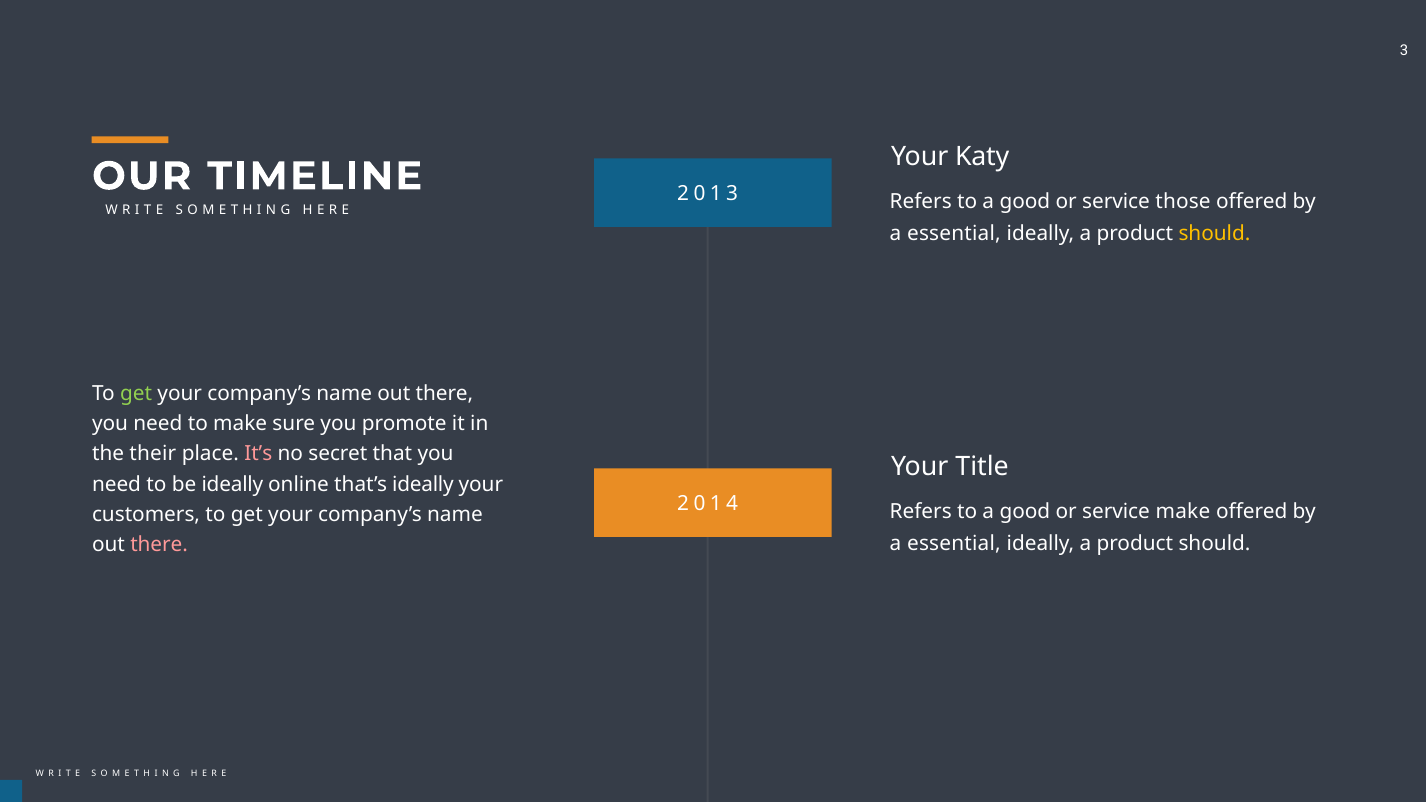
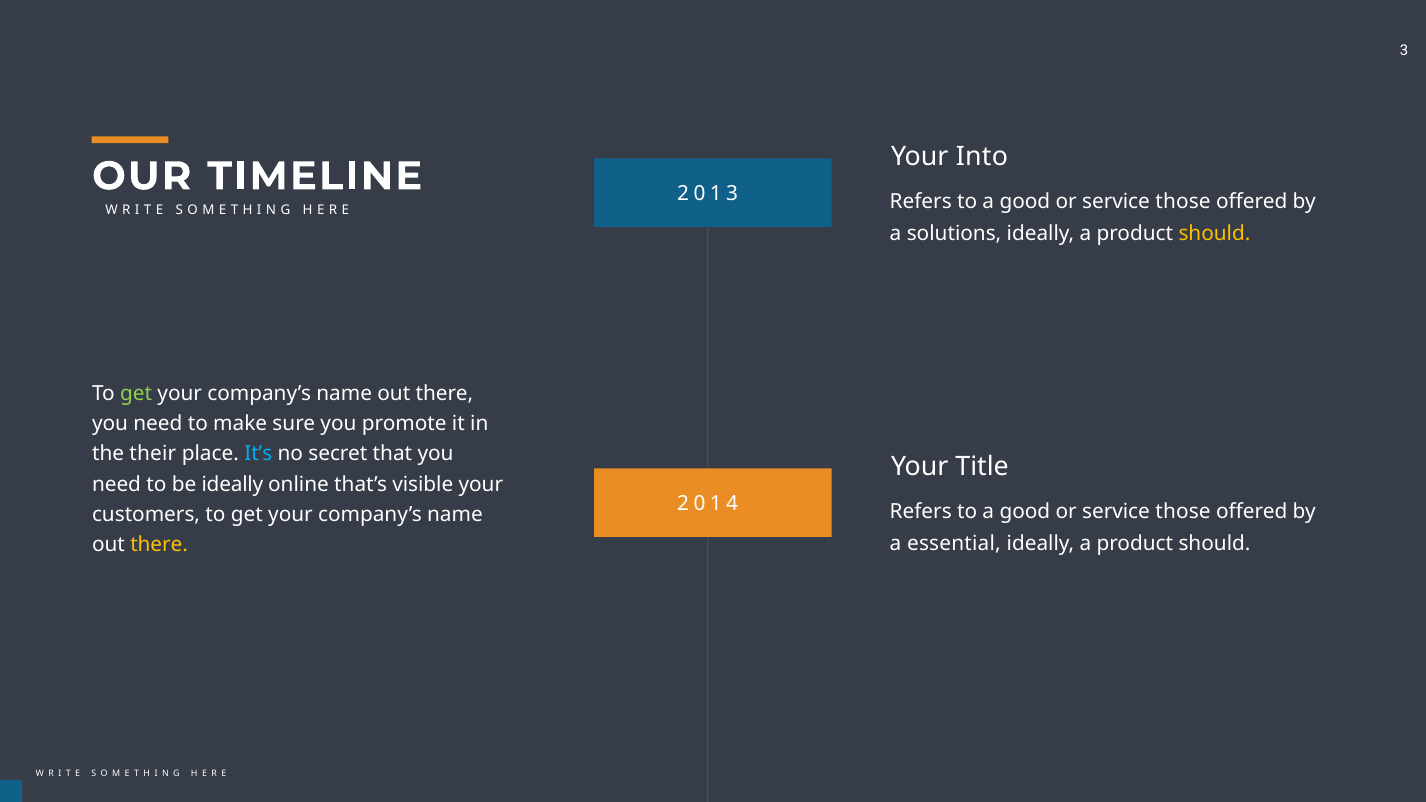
Katy: Katy -> Into (982, 157)
essential: essential -> solutions (954, 234)
It’s colour: pink -> light blue (258, 454)
that’s ideally: ideally -> visible (423, 484)
make: make -> those (1183, 512)
there colour: pink -> yellow (159, 545)
